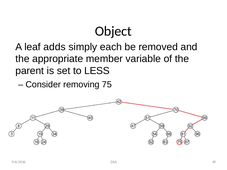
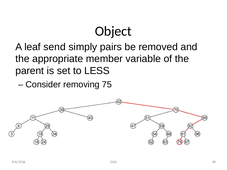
adds: adds -> send (55, 47)
each: each -> pairs (111, 47)
